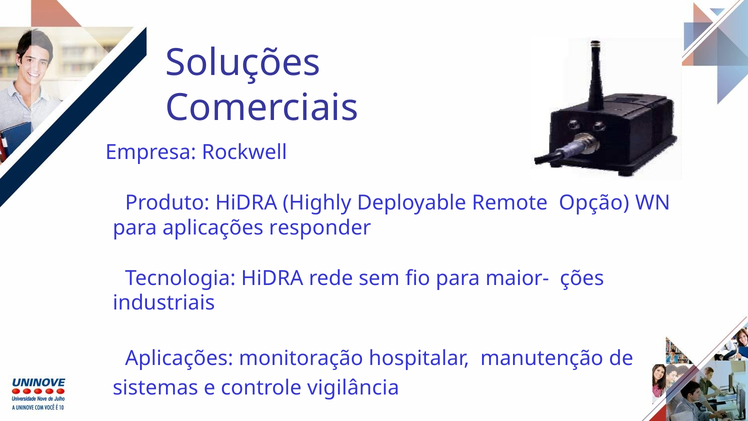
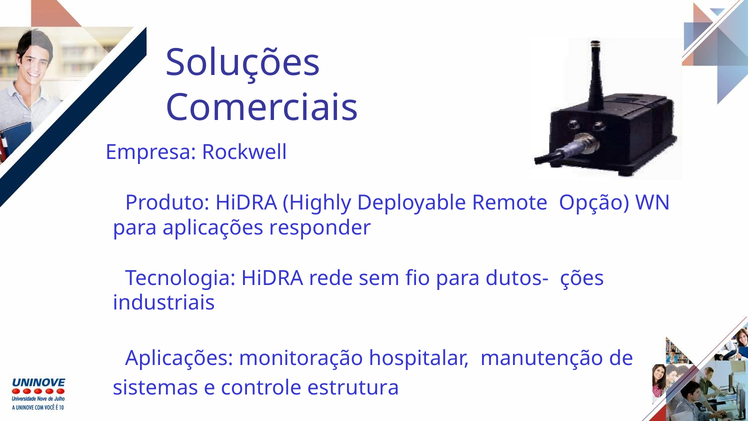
maior-: maior- -> dutos- (517, 278)
vigilância: vigilância -> estrutura (353, 388)
